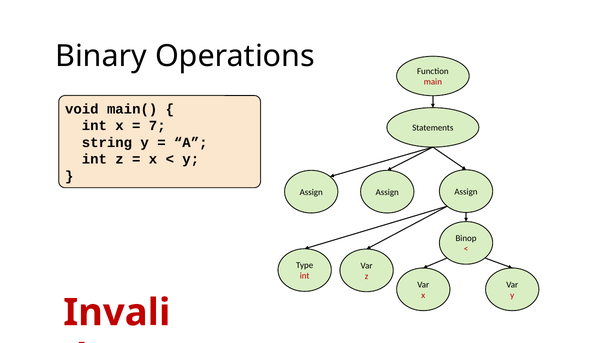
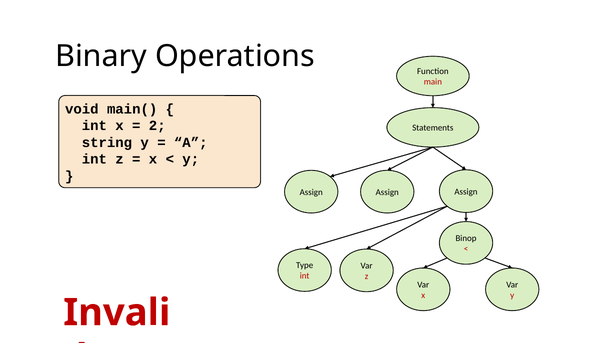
7: 7 -> 2 (157, 126)
